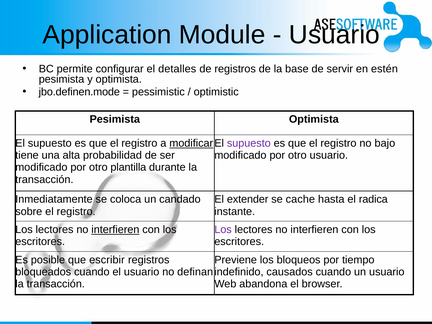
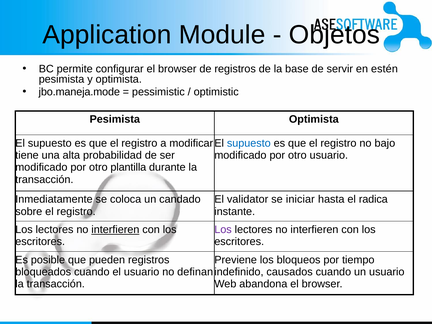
Usuario: Usuario -> Objetos (334, 35)
configurar el detalles: detalles -> browser (177, 69)
jbo.definen.mode: jbo.definen.mode -> jbo.maneja.mode (79, 92)
modificar underline: present -> none (191, 143)
supuesto colour: purple -> blue (249, 143)
extender: extender -> validator (248, 199)
cache: cache -> iniciar (300, 199)
escribir: escribir -> pueden (107, 260)
